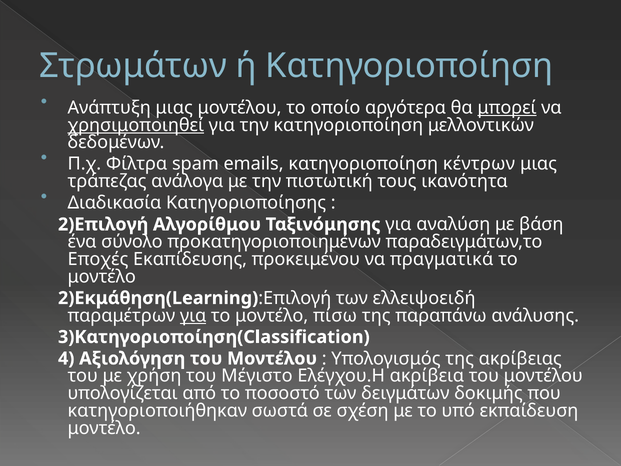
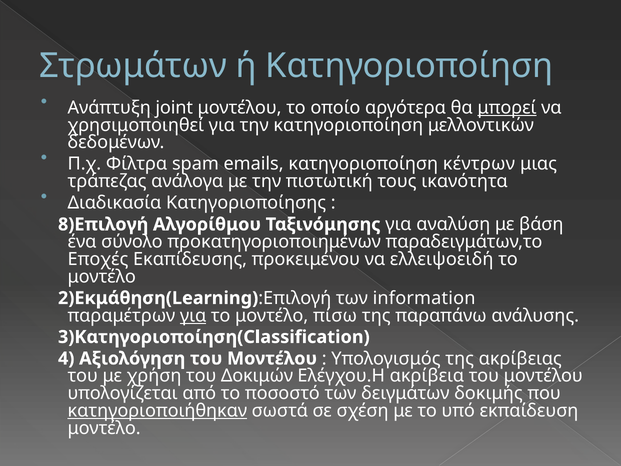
Ανάπτυξη μιας: μιας -> joint (174, 108)
χρησιμοποιηθεί underline: present -> none (136, 125)
2)Επιλογή: 2)Επιλογή -> 8)Επιλογή (103, 224)
πραγματικά: πραγματικά -> ελλειψοειδή (442, 259)
ελλειψοειδή: ελλειψοειδή -> information (424, 298)
Μέγιστο: Μέγιστο -> Δοκιμών (257, 376)
κατηγοριοποιήθηκαν underline: none -> present (157, 411)
